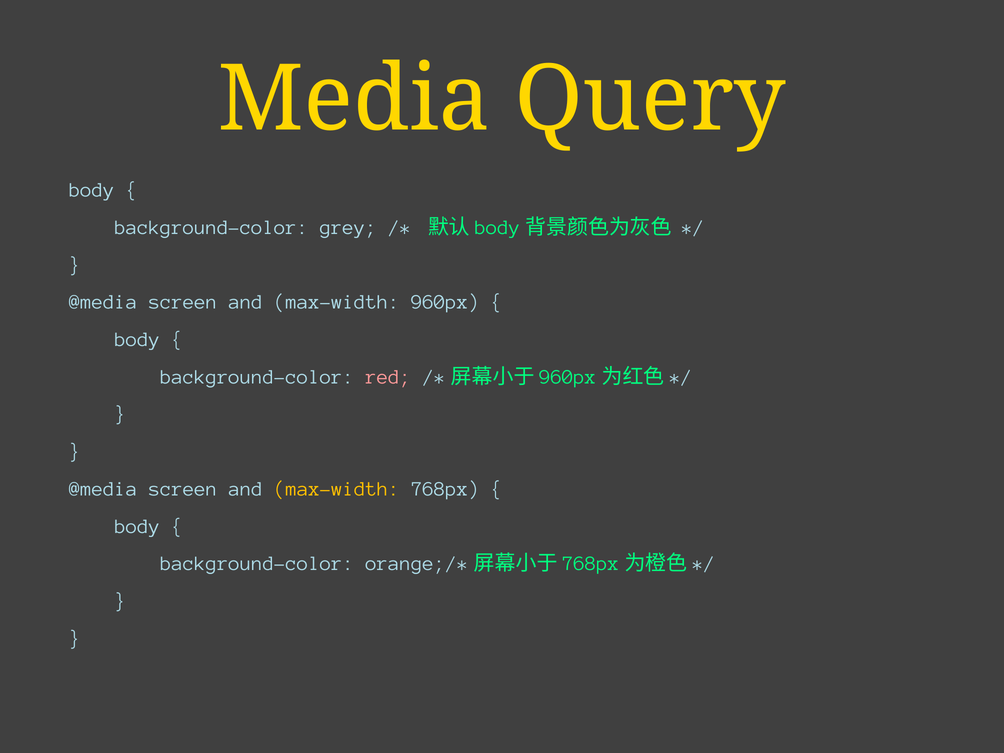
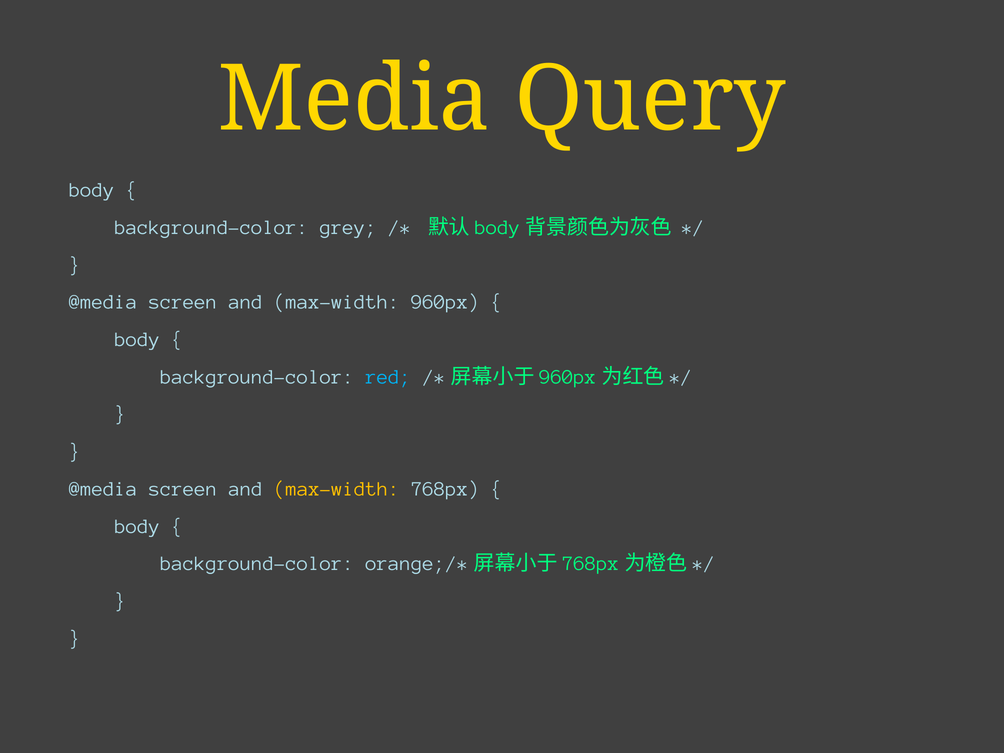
red colour: pink -> light blue (389, 377)
